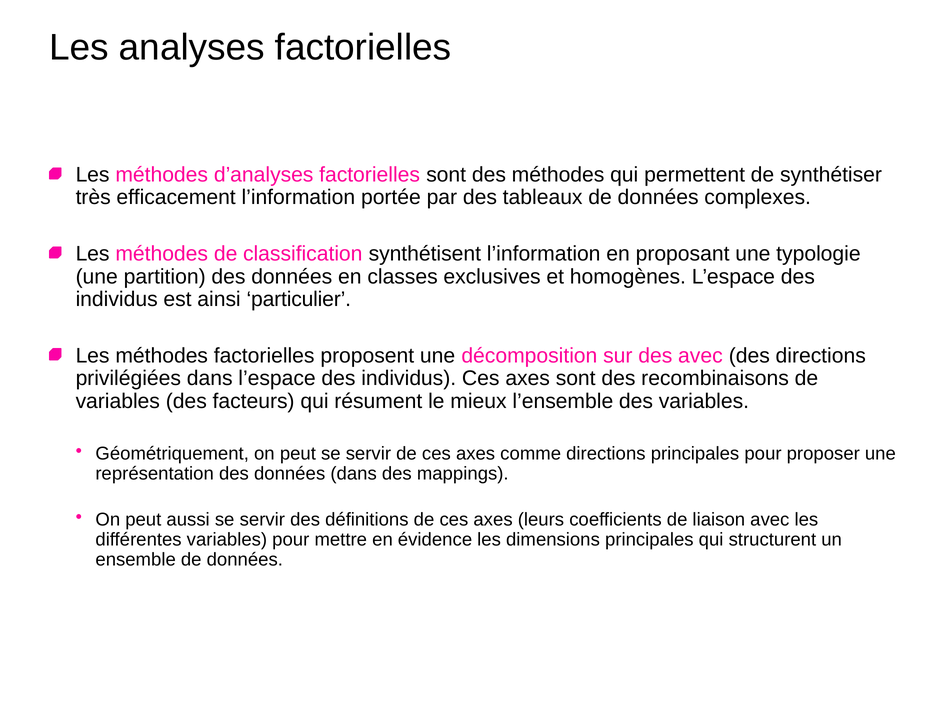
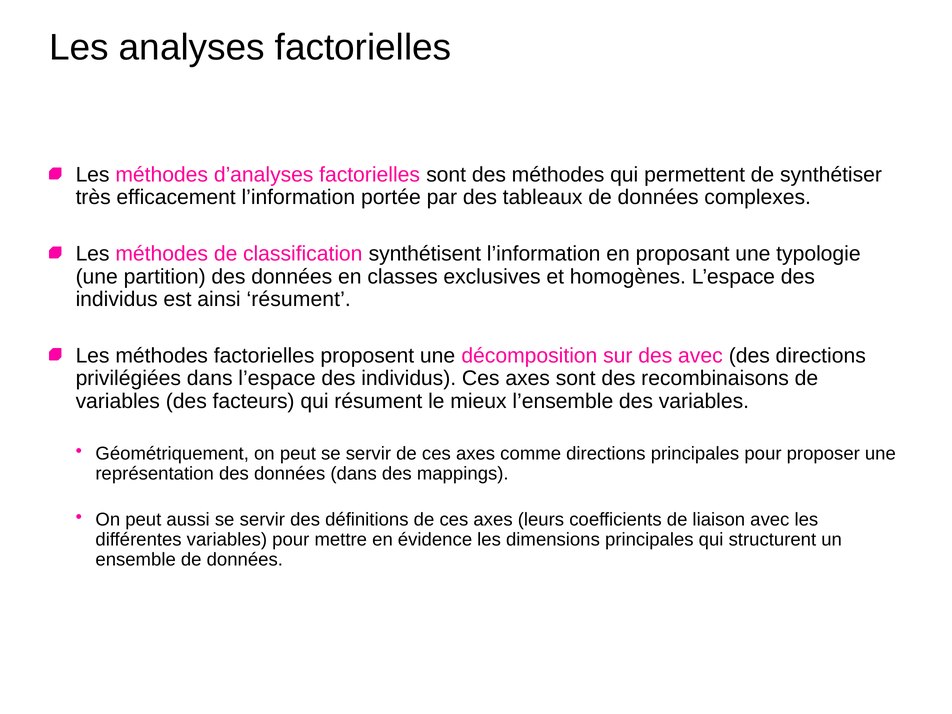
ainsi particulier: particulier -> résument (299, 299)
